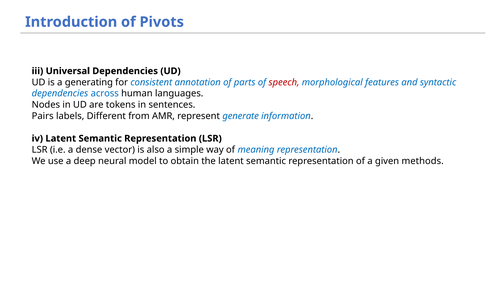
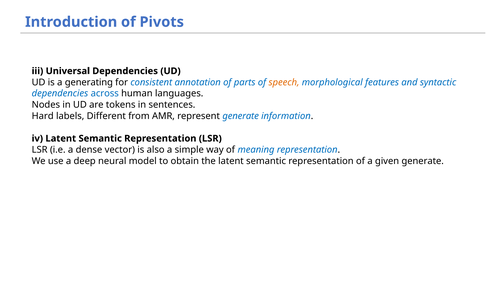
speech colour: red -> orange (284, 82)
Pairs: Pairs -> Hard (43, 116)
given methods: methods -> generate (423, 161)
